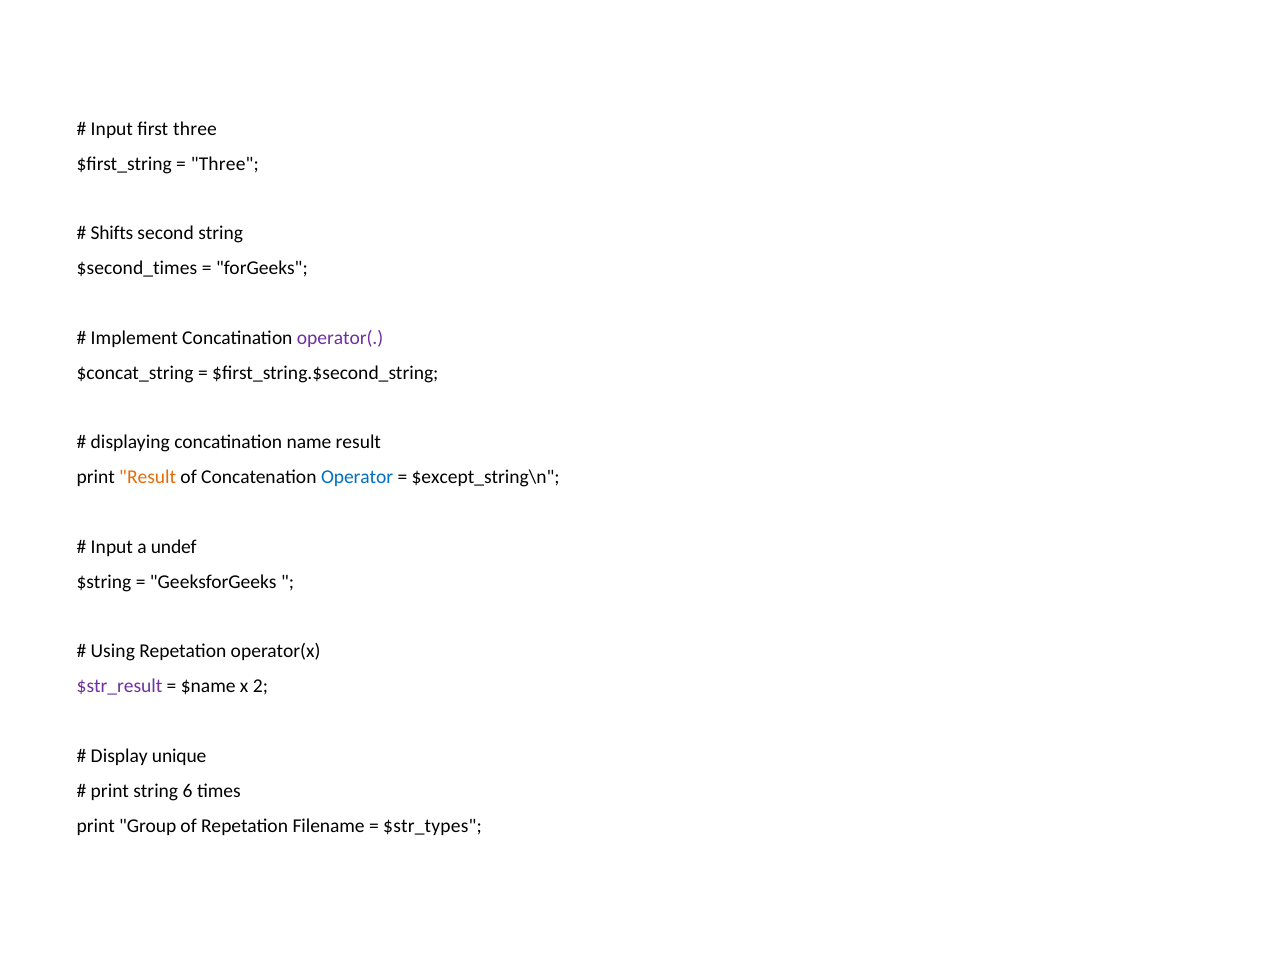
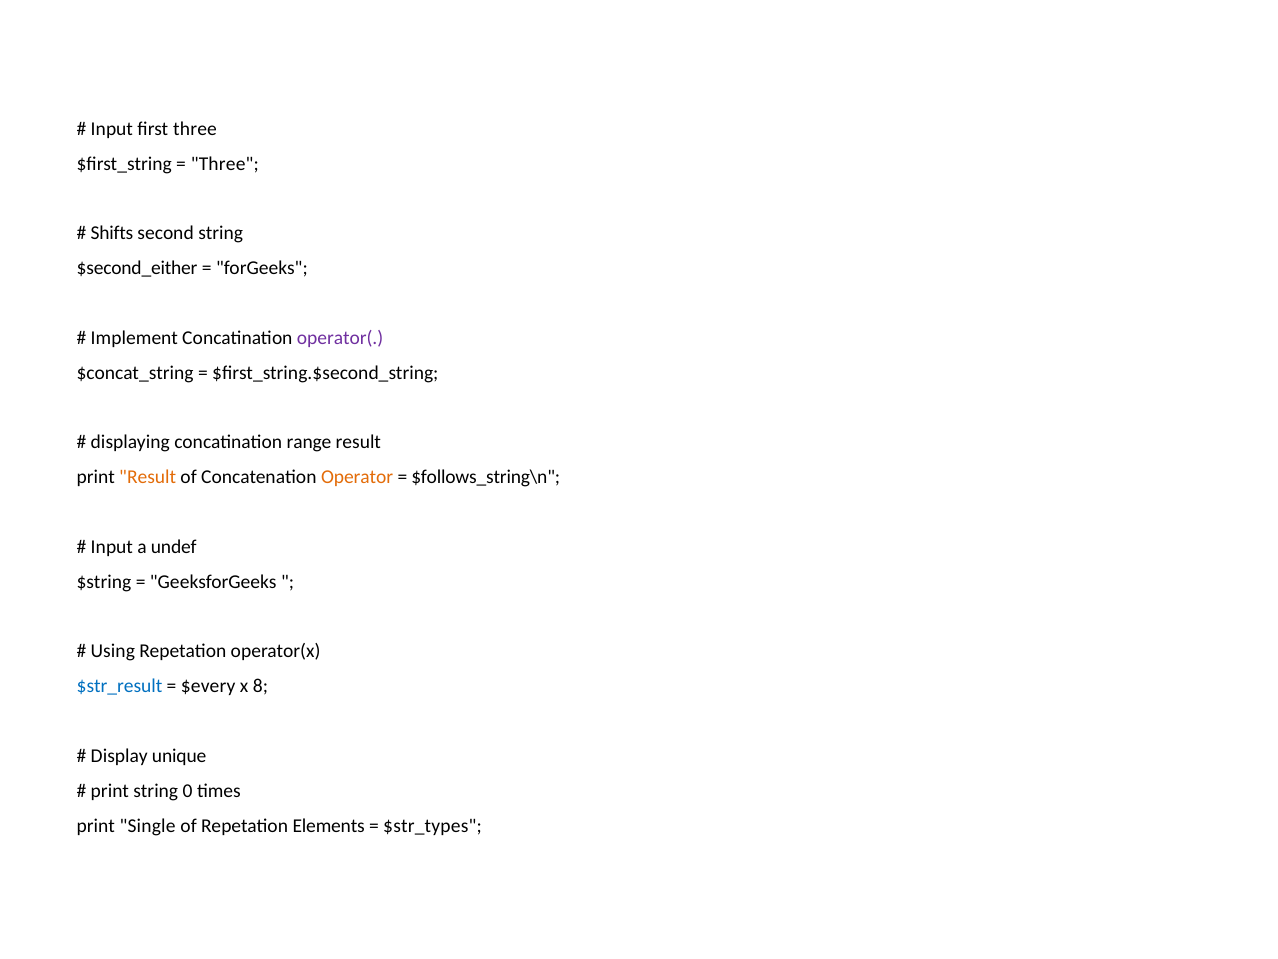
$second_times: $second_times -> $second_either (137, 268)
name: name -> range (309, 442)
Operator colour: blue -> orange (357, 477)
$except_string\n: $except_string\n -> $follows_string\n (486, 477)
$str_result colour: purple -> blue (120, 686)
$name: $name -> $every (208, 686)
2: 2 -> 8 (260, 686)
6: 6 -> 0 (188, 790)
Group: Group -> Single (148, 825)
Filename: Filename -> Elements (329, 825)
